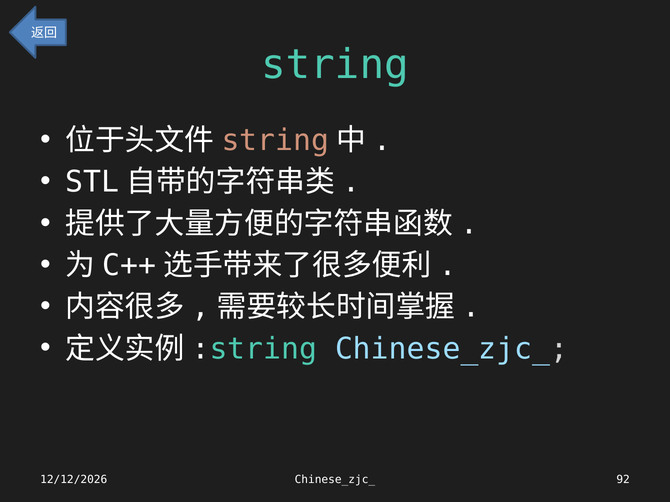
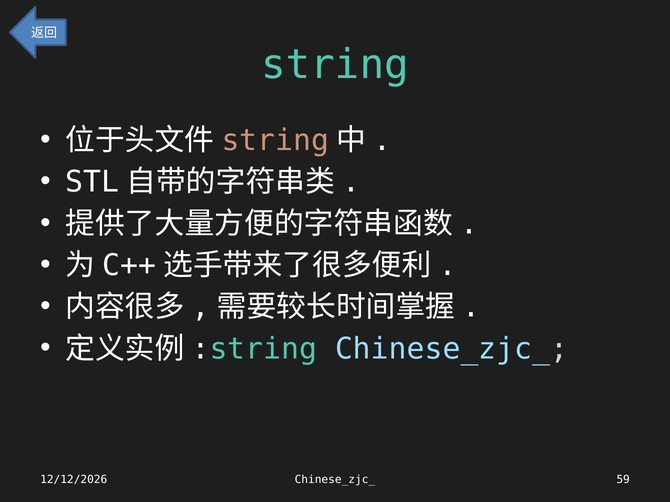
92: 92 -> 59 (623, 480)
